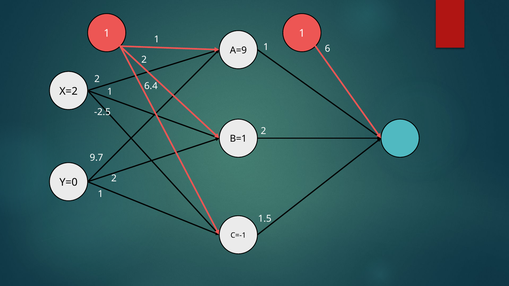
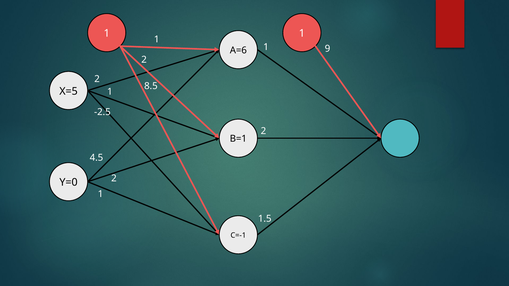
6: 6 -> 9 (328, 49)
A=9: A=9 -> A=6 (238, 50)
6.4: 6.4 -> 8.5 (151, 86)
X=2: X=2 -> X=5 (69, 91)
9.7: 9.7 -> 4.5 (96, 158)
